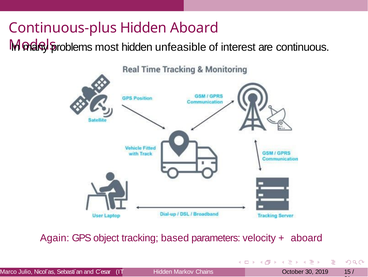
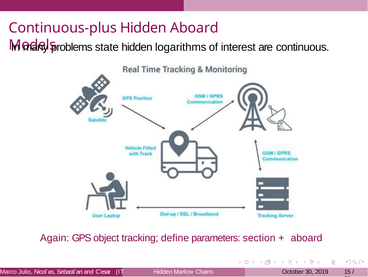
most: most -> state (107, 47)
unfeasible: unfeasible -> logarithms (181, 47)
based: based -> define (175, 237)
velocity: velocity -> section (259, 237)
